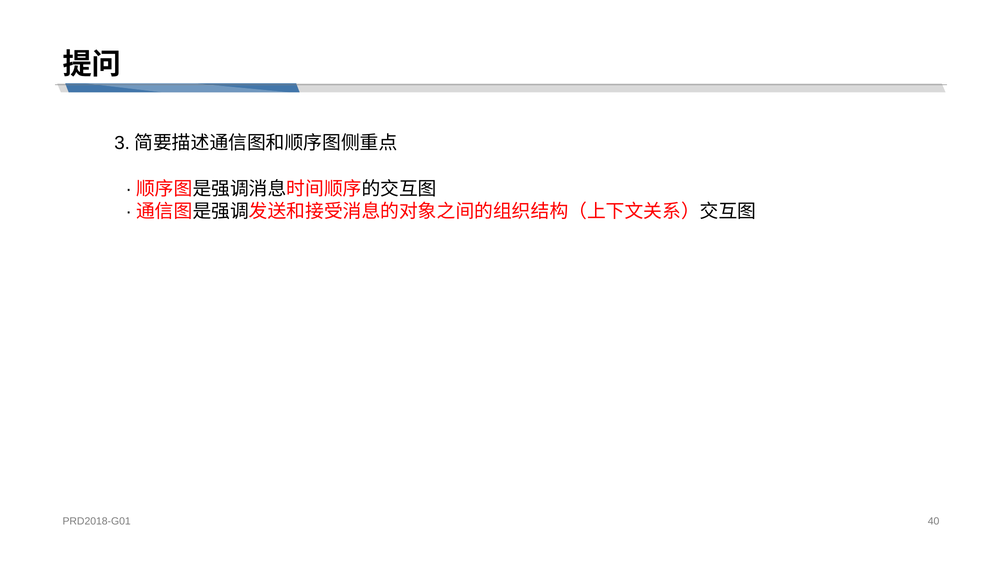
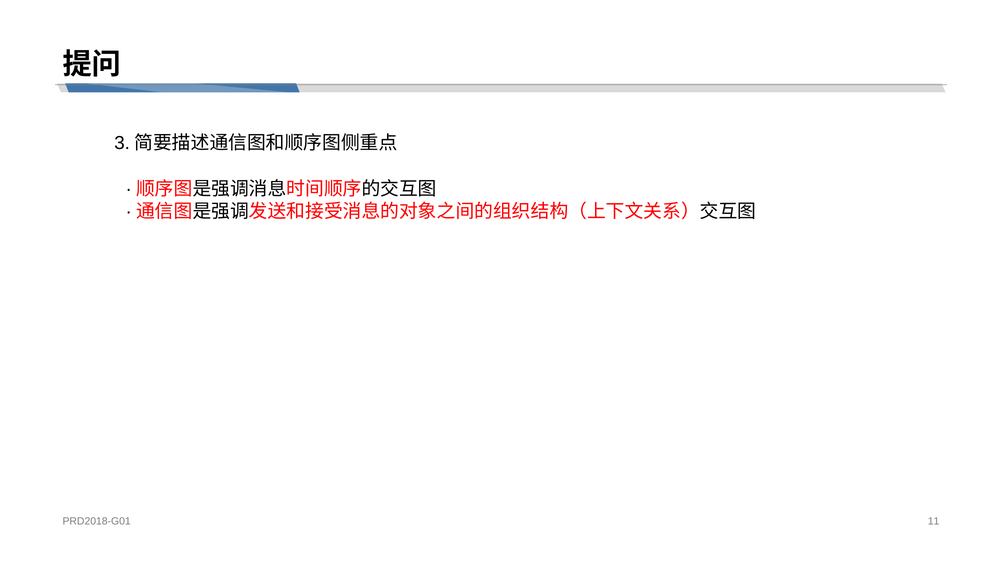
40: 40 -> 11 (934, 522)
